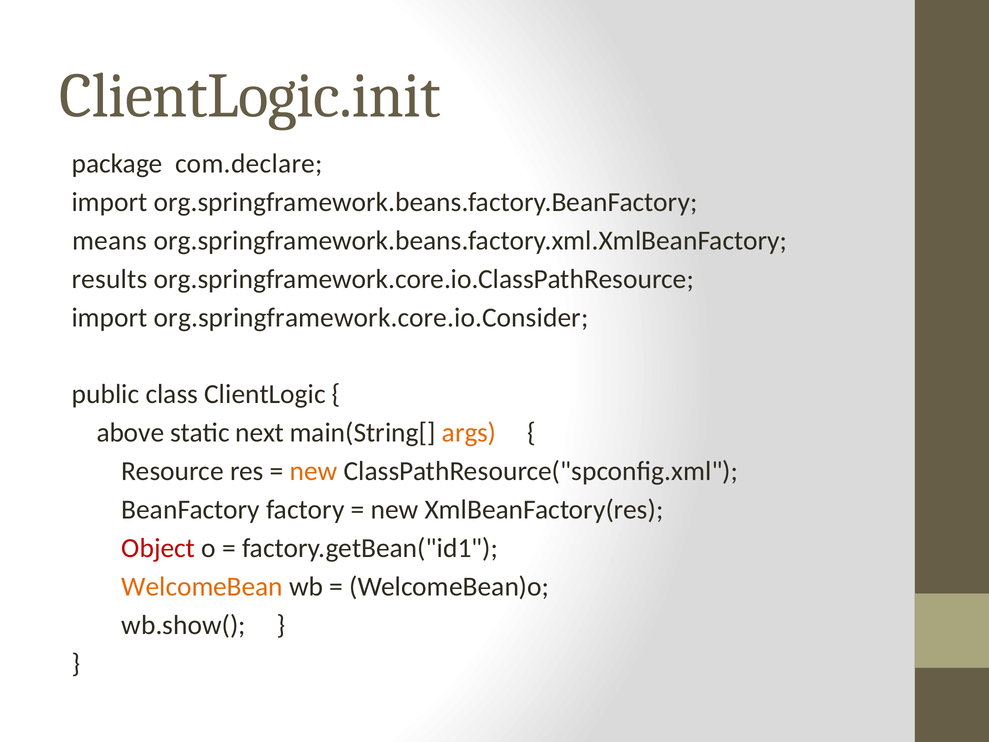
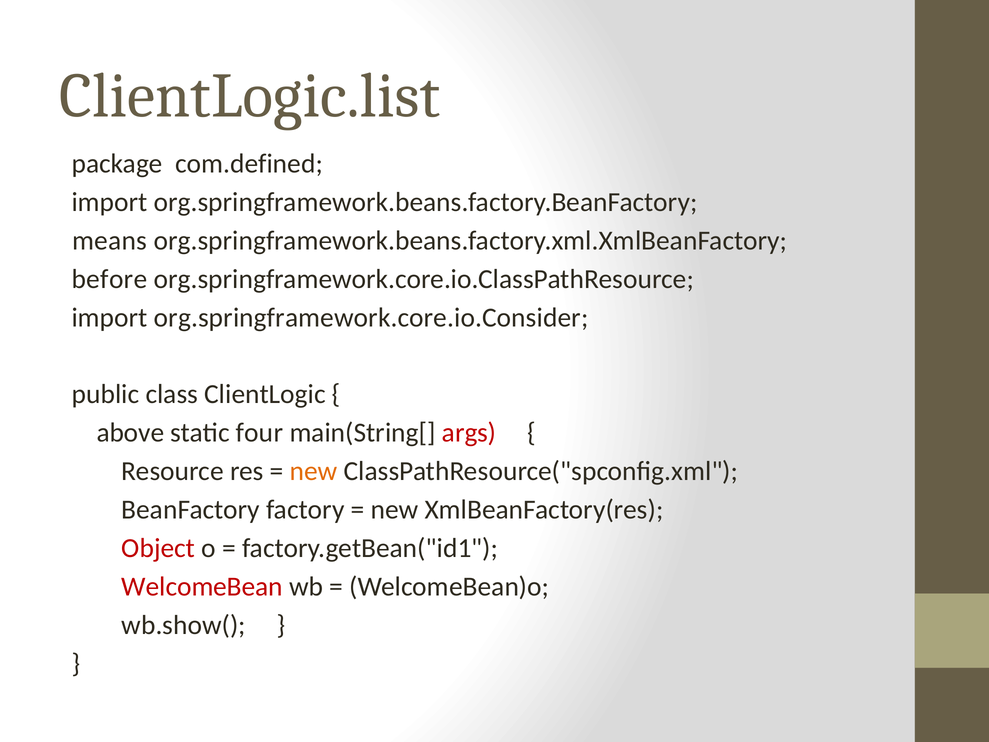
ClientLogic.init: ClientLogic.init -> ClientLogic.list (250, 96)
com.declare: com.declare -> com.defined (249, 163)
results: results -> before (110, 279)
next: next -> four (259, 433)
args colour: orange -> red (469, 433)
WelcomeBean colour: orange -> red (202, 587)
